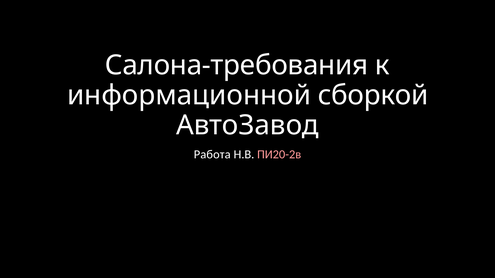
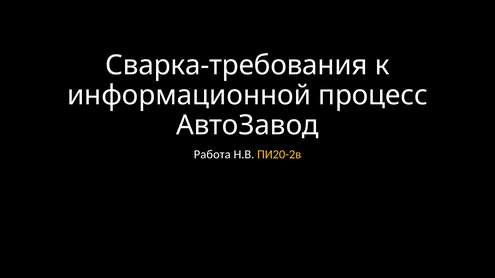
Салона-требования: Салона-требования -> Сварка-требования (236, 65)
сборкой: сборкой -> процесс (373, 95)
ПИ20-2в colour: pink -> yellow (279, 155)
